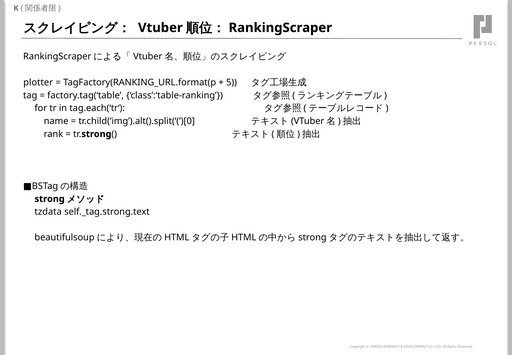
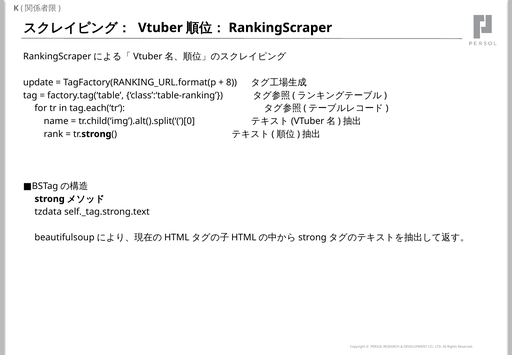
plotter: plotter -> update (38, 82)
5: 5 -> 8 (232, 82)
